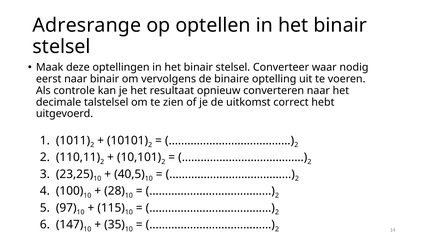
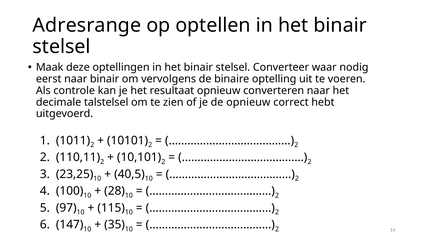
de uitkomst: uitkomst -> opnieuw (248, 102)
